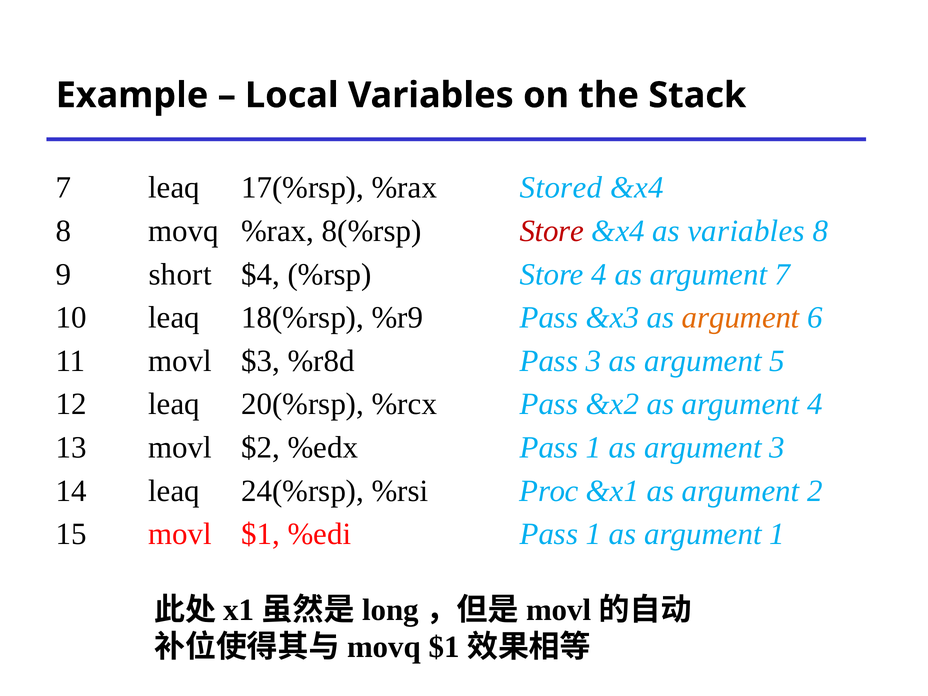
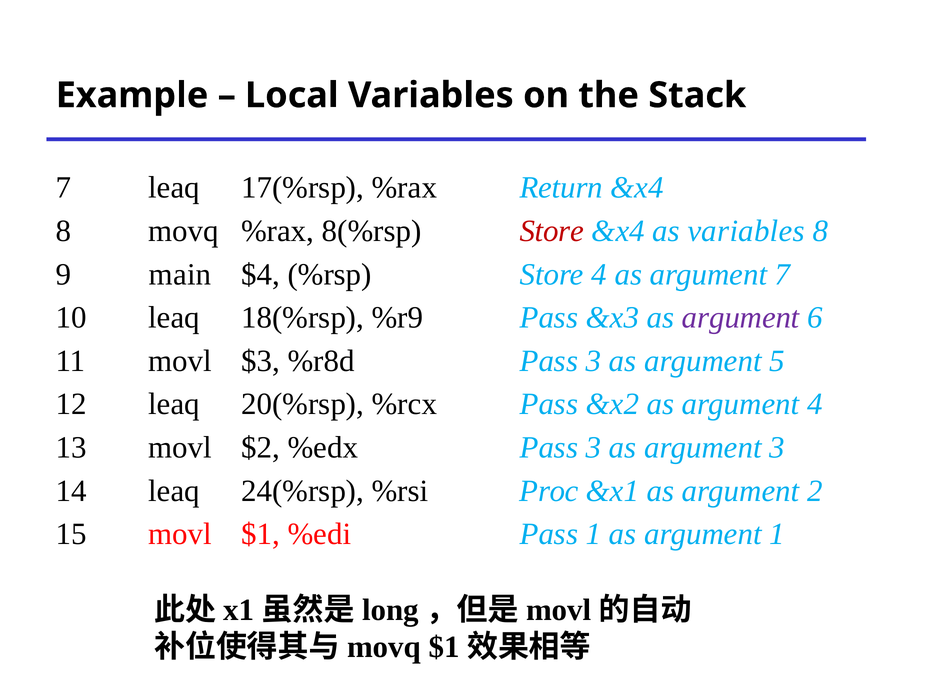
Stored: Stored -> Return (561, 188)
short: short -> main (180, 274)
argument colour: orange -> purple (741, 318)
%edx Pass 1: 1 -> 3 (593, 448)
